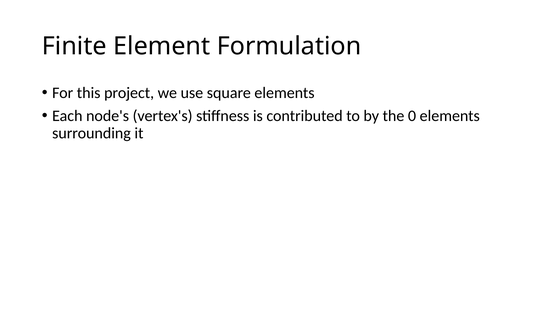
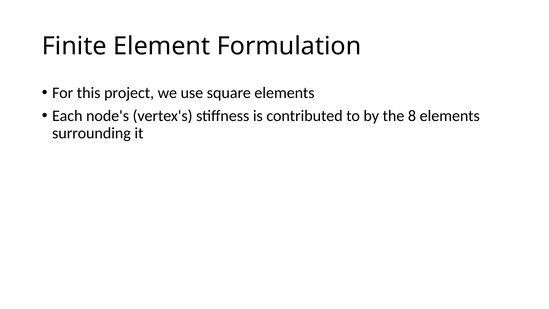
0: 0 -> 8 (412, 116)
